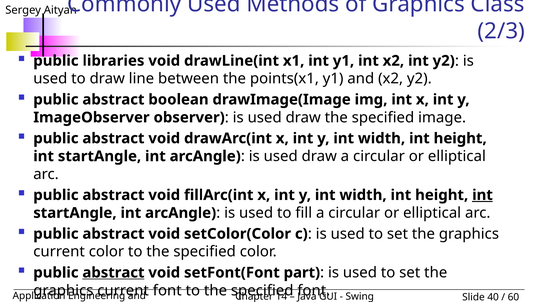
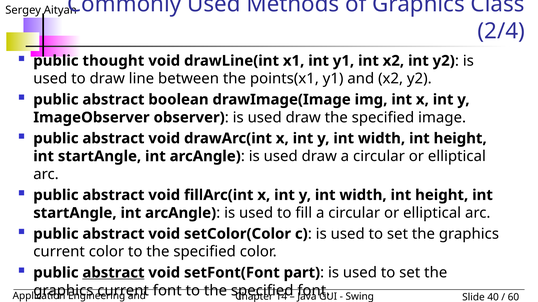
2/3: 2/3 -> 2/4 (501, 31)
libraries: libraries -> thought (113, 61)
int underline: present -> none (482, 195)
